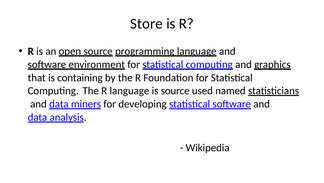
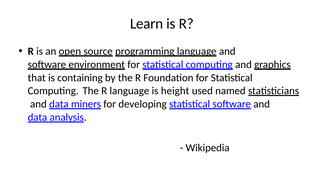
Store: Store -> Learn (147, 24)
is source: source -> height (175, 90)
